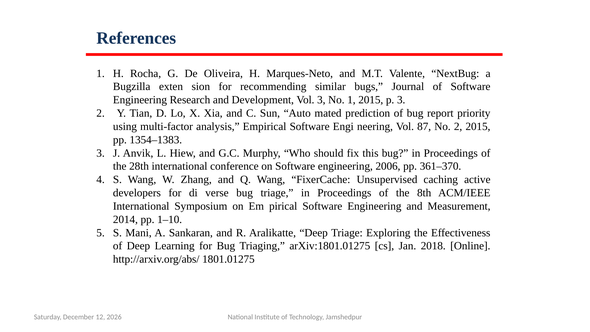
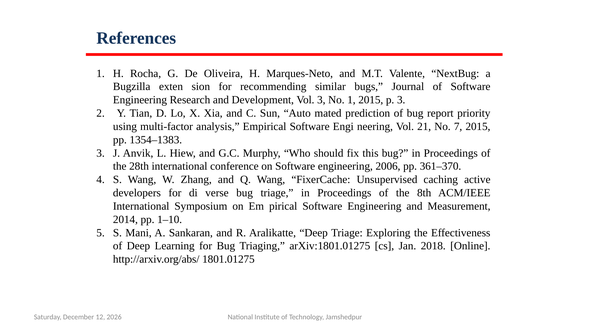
87: 87 -> 21 (424, 126)
No 2: 2 -> 7 (458, 126)
